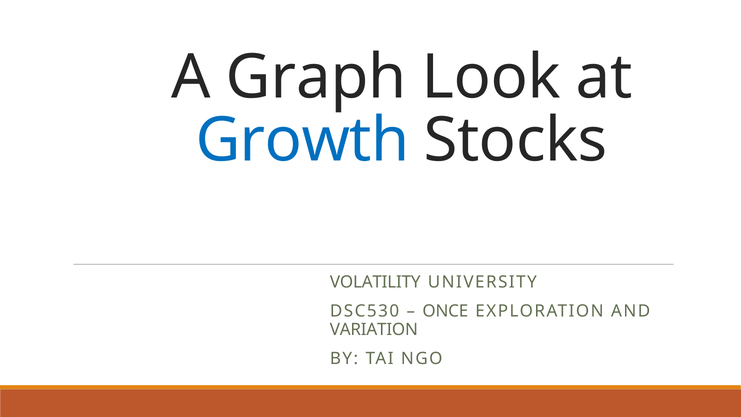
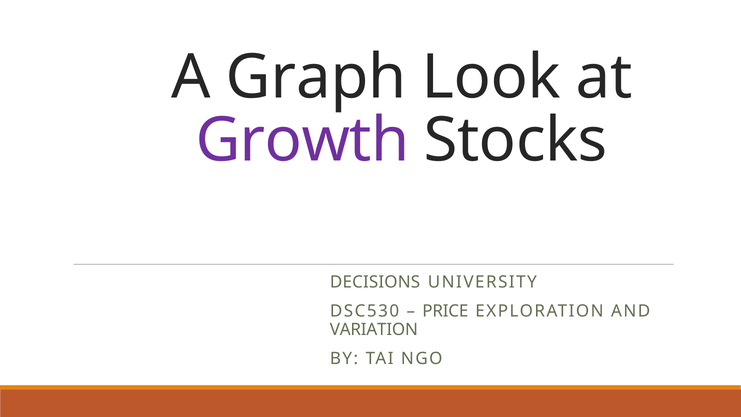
Growth colour: blue -> purple (302, 140)
VOLATILITY: VOLATILITY -> DECISIONS (375, 282)
ONCE: ONCE -> PRICE (445, 311)
